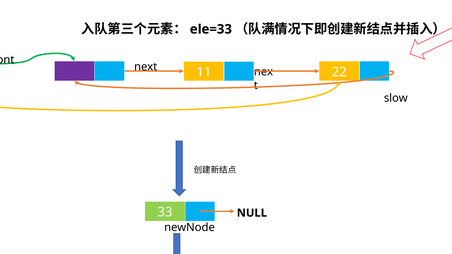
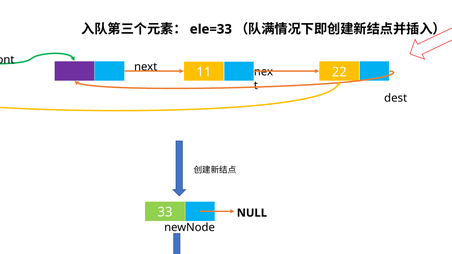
slow: slow -> dest (396, 98)
